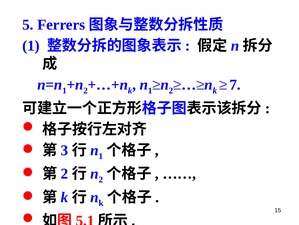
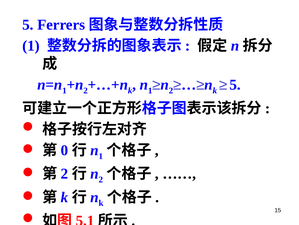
7: 7 -> 5 (235, 85)
3: 3 -> 0 (64, 150)
